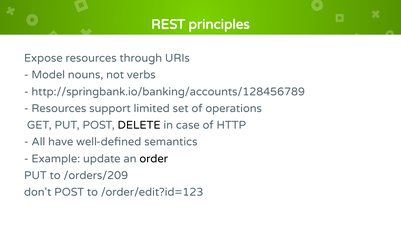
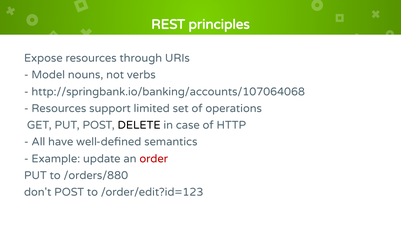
http://springbank.io/banking/accounts/128456789: http://springbank.io/banking/accounts/128456789 -> http://springbank.io/banking/accounts/107064068 (168, 92)
order colour: black -> red (154, 158)
/orders/209: /orders/209 -> /orders/880 (96, 175)
